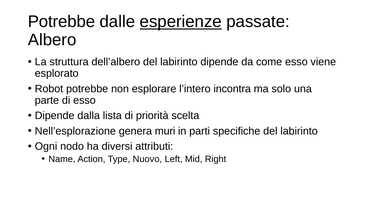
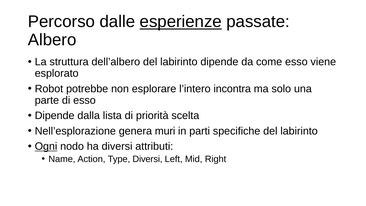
Potrebbe: Potrebbe -> Percorso (61, 22)
Ogni underline: none -> present (46, 146)
Type Nuovo: Nuovo -> Diversi (147, 159)
